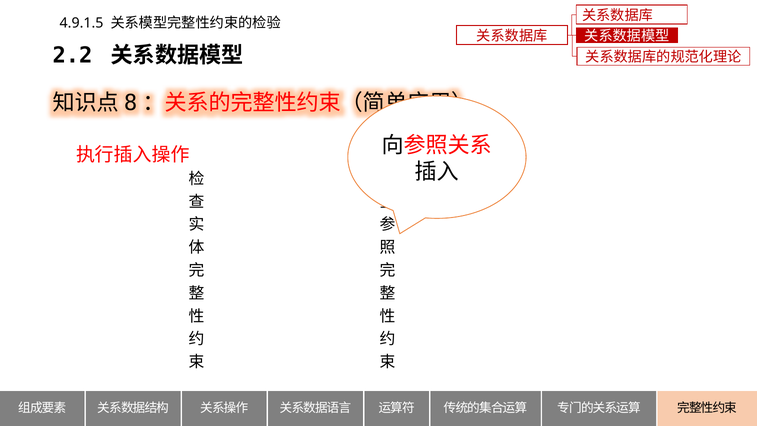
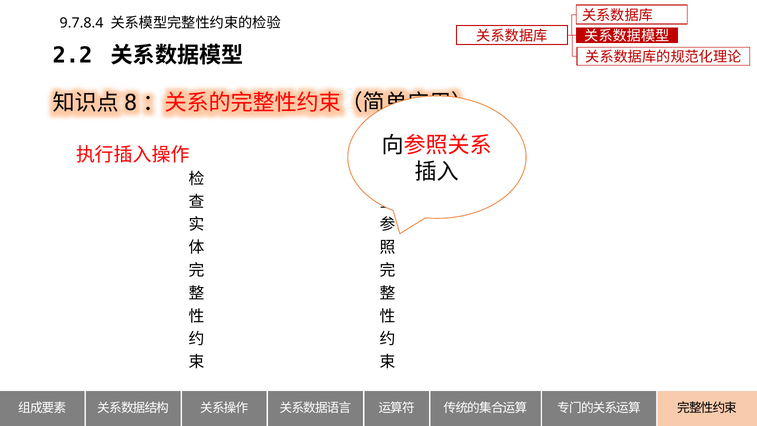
4.9.1.5: 4.9.1.5 -> 9.7.8.4 (82, 23)
